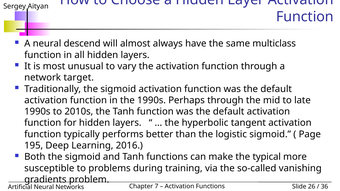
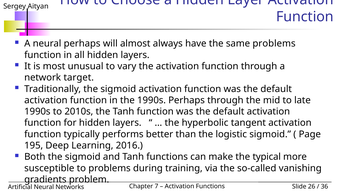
neural descend: descend -> perhaps (82, 44)
same multiclass: multiclass -> problems (274, 44)
